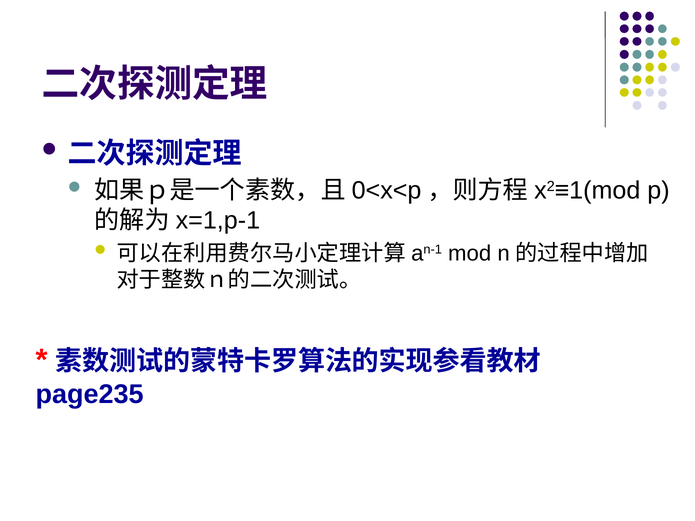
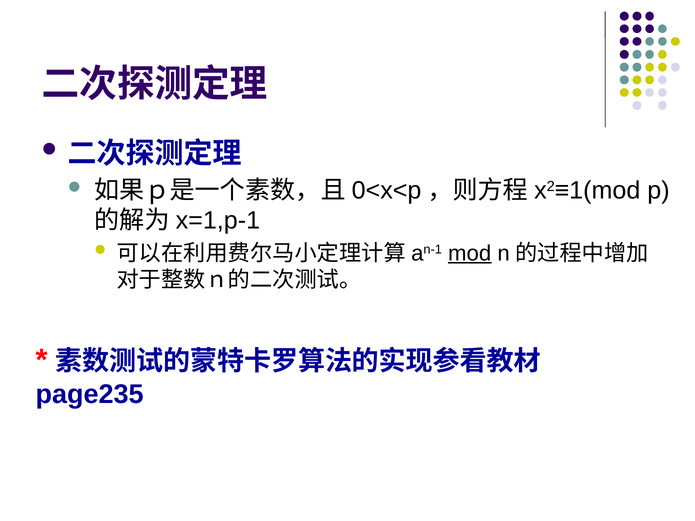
mod underline: none -> present (470, 253)
